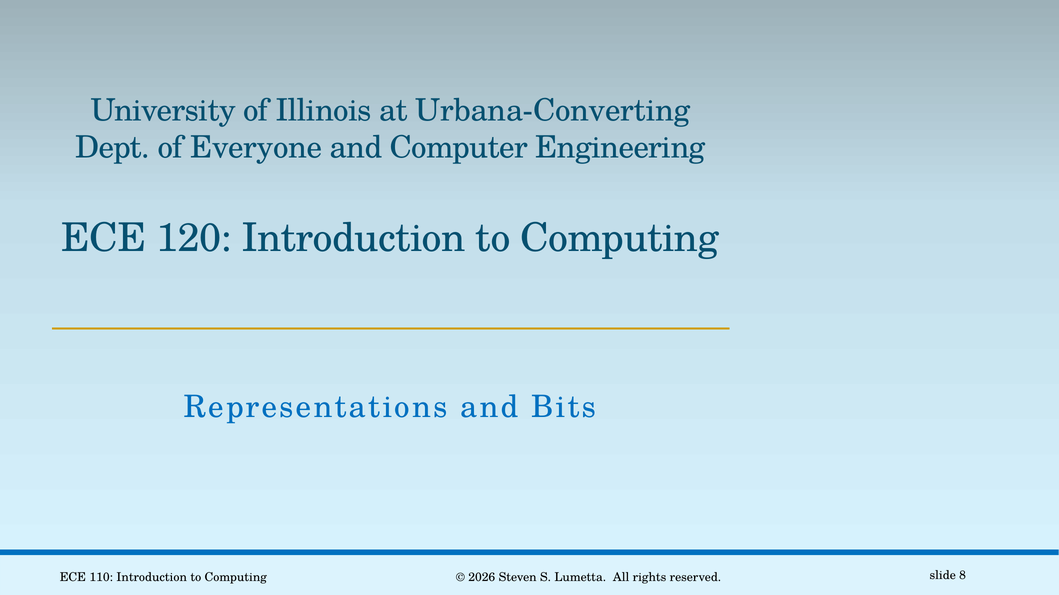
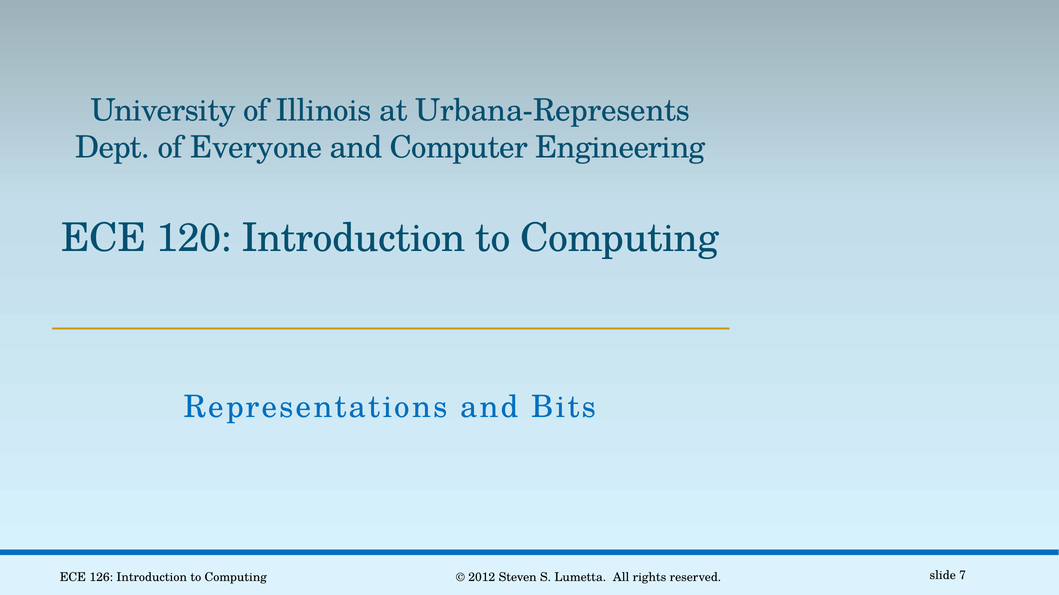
Urbana-Converting: Urbana-Converting -> Urbana-Represents (553, 111)
110: 110 -> 126 (101, 578)
2026: 2026 -> 2012 (482, 578)
8: 8 -> 7 (963, 576)
